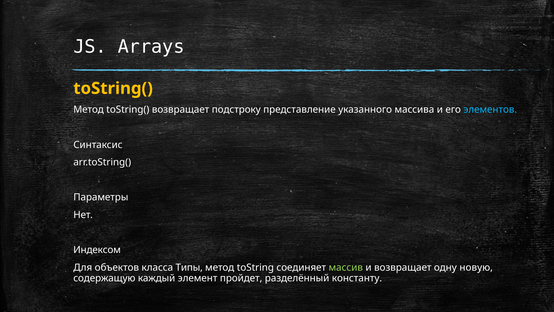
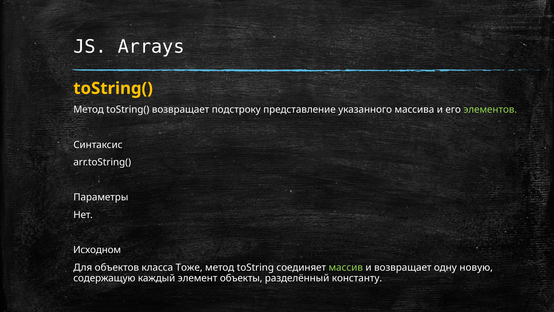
элементов colour: light blue -> light green (490, 110)
Индексом: Индексом -> Исходном (97, 250)
Типы: Типы -> Тоже (189, 267)
пройдет: пройдет -> объекты (241, 278)
